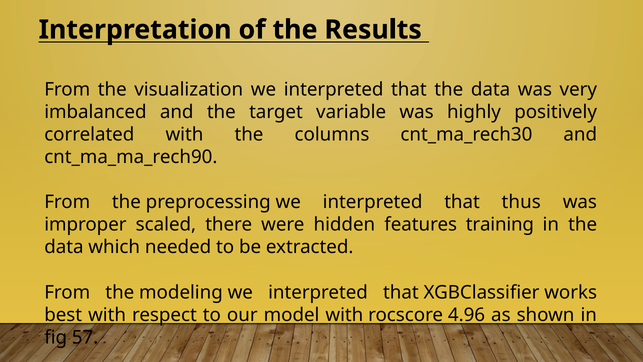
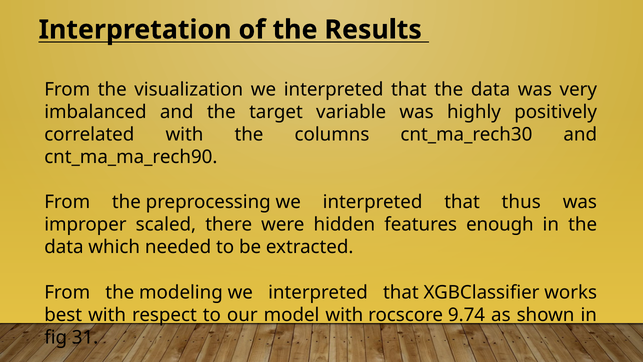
training: training -> enough (500, 225)
4.96: 4.96 -> 9.74 (466, 315)
57: 57 -> 31 (85, 337)
